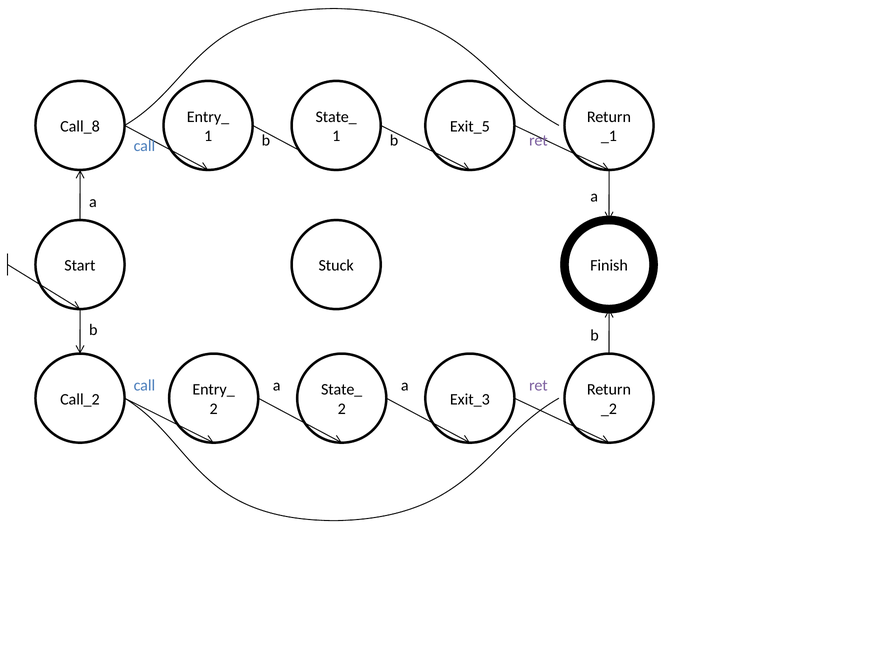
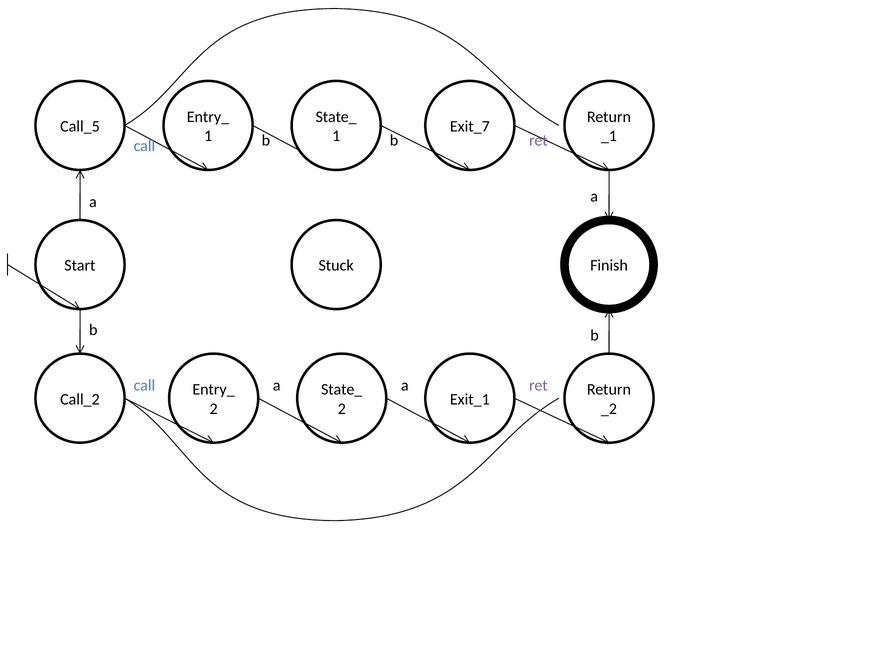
Call_8: Call_8 -> Call_5 (80, 127)
Exit_5: Exit_5 -> Exit_7 (470, 127)
Exit_3: Exit_3 -> Exit_1 (470, 399)
